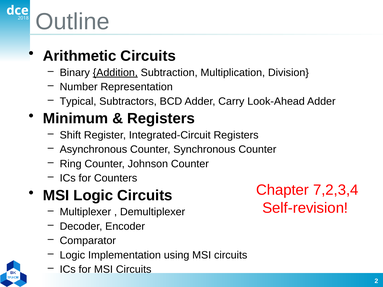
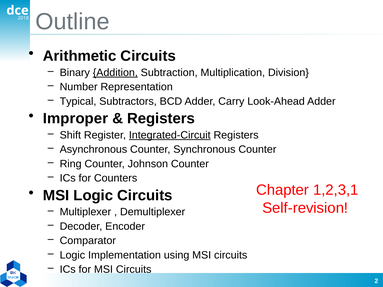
Minimum: Minimum -> Improper (76, 119)
Integrated-Circuit underline: none -> present (170, 135)
7,2,3,4: 7,2,3,4 -> 1,2,3,1 (336, 190)
